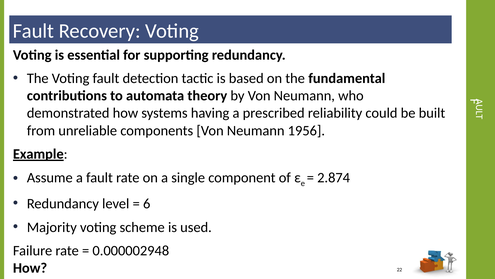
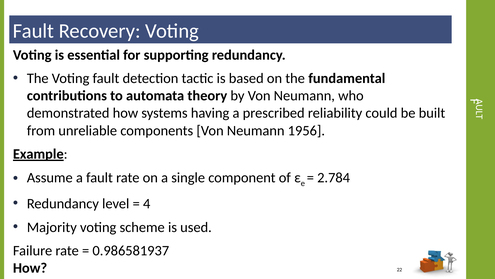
2.874: 2.874 -> 2.784 (334, 177)
6: 6 -> 4 (147, 203)
0.000002948: 0.000002948 -> 0.986581937 (131, 250)
